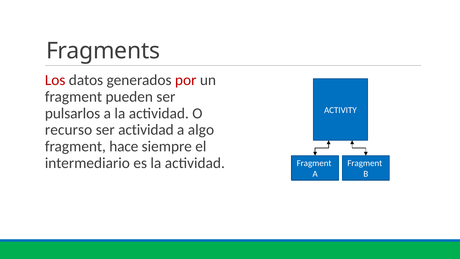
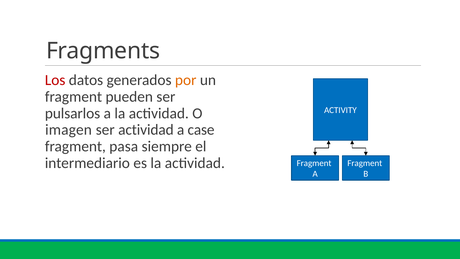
por colour: red -> orange (186, 80)
recurso: recurso -> imagen (69, 130)
algo: algo -> case (201, 130)
hace: hace -> pasa (124, 146)
